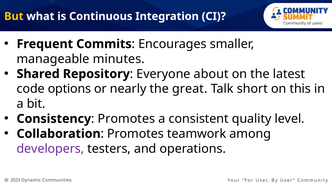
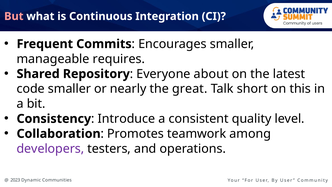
But colour: yellow -> pink (14, 16)
minutes: minutes -> requires (119, 59)
code options: options -> smaller (69, 89)
Promotes: Promotes -> Introduce (126, 119)
